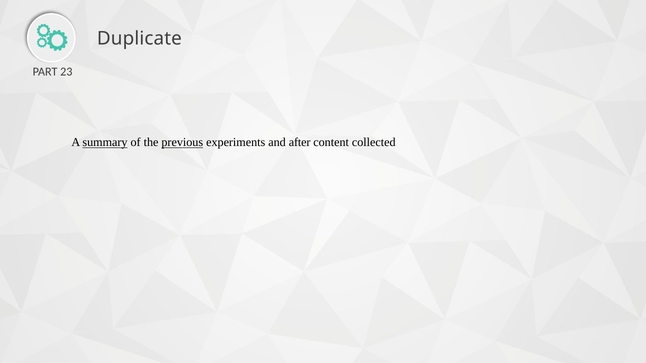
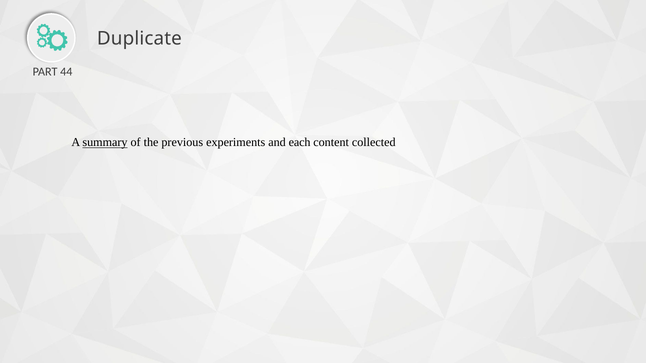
23: 23 -> 44 (66, 72)
previous underline: present -> none (182, 143)
after: after -> each (300, 143)
